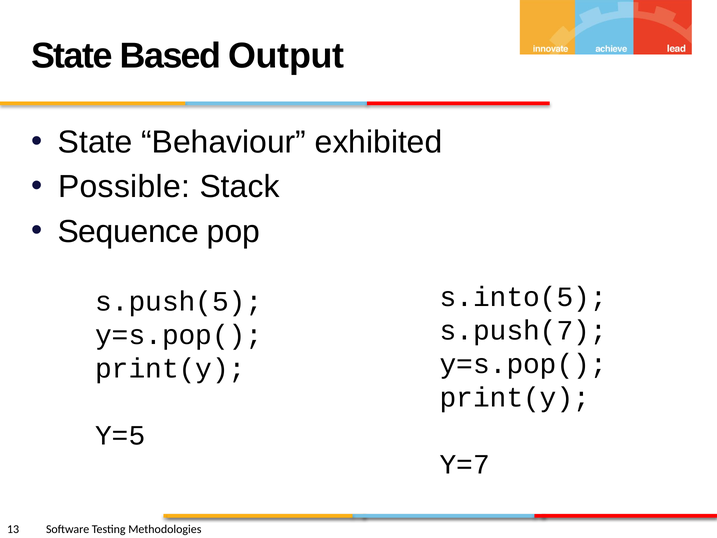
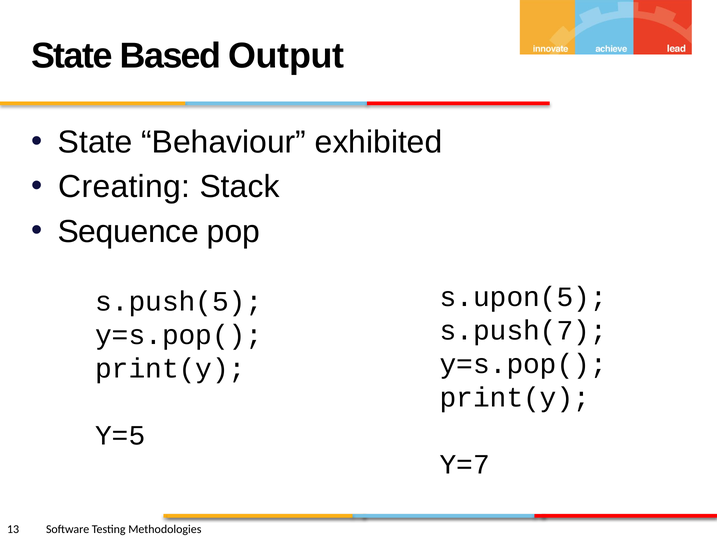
Possible: Possible -> Creating (124, 187)
s.into(5: s.into(5 -> s.upon(5 (523, 297)
